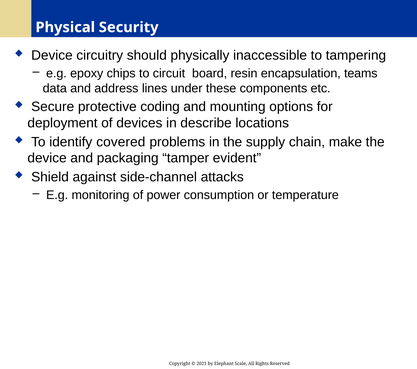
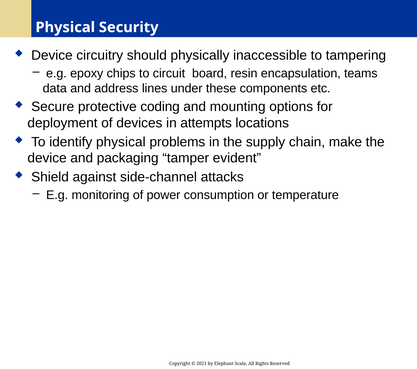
describe: describe -> attempts (206, 123)
identify covered: covered -> physical (121, 142)
